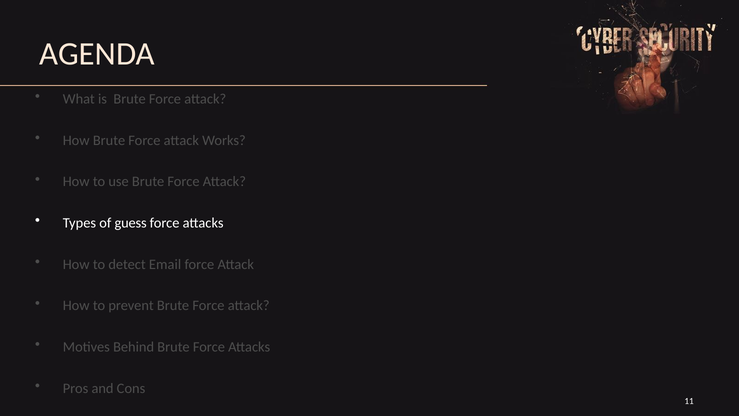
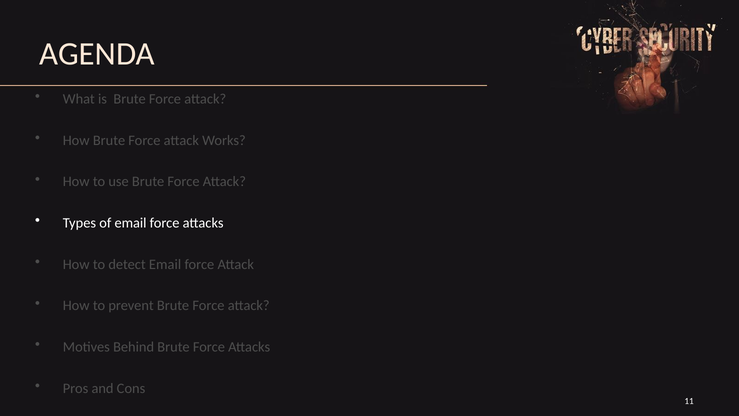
of guess: guess -> email (131, 223)
